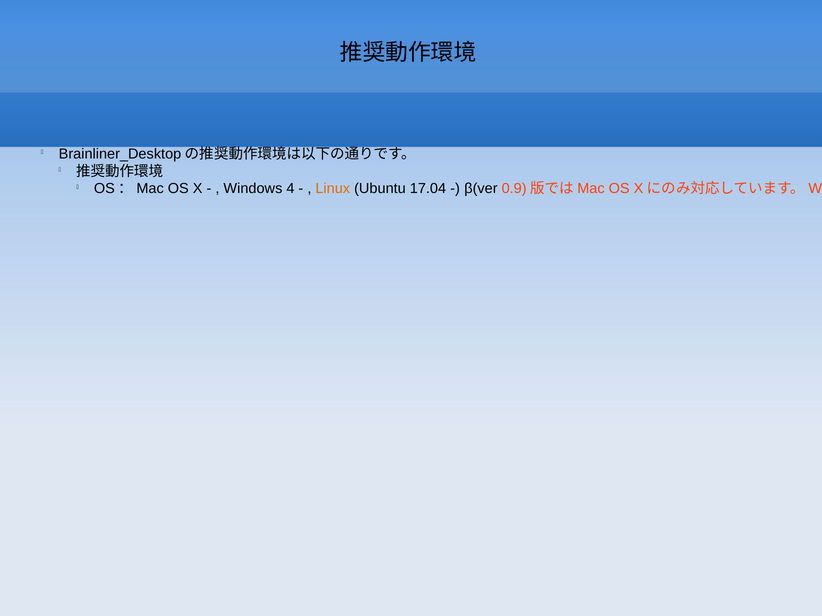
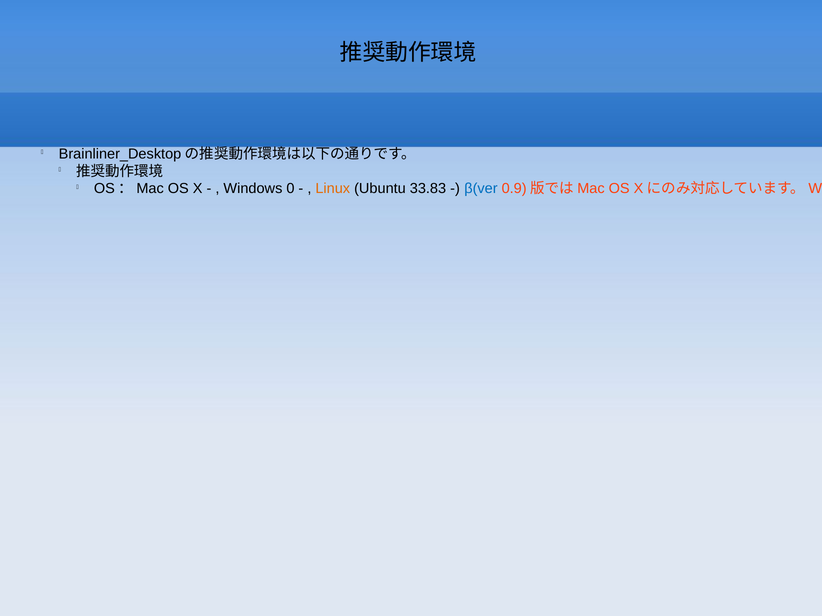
4: 4 -> 0 (290, 189)
17.04: 17.04 -> 33.83 (428, 189)
β(ver colour: black -> blue (481, 189)
